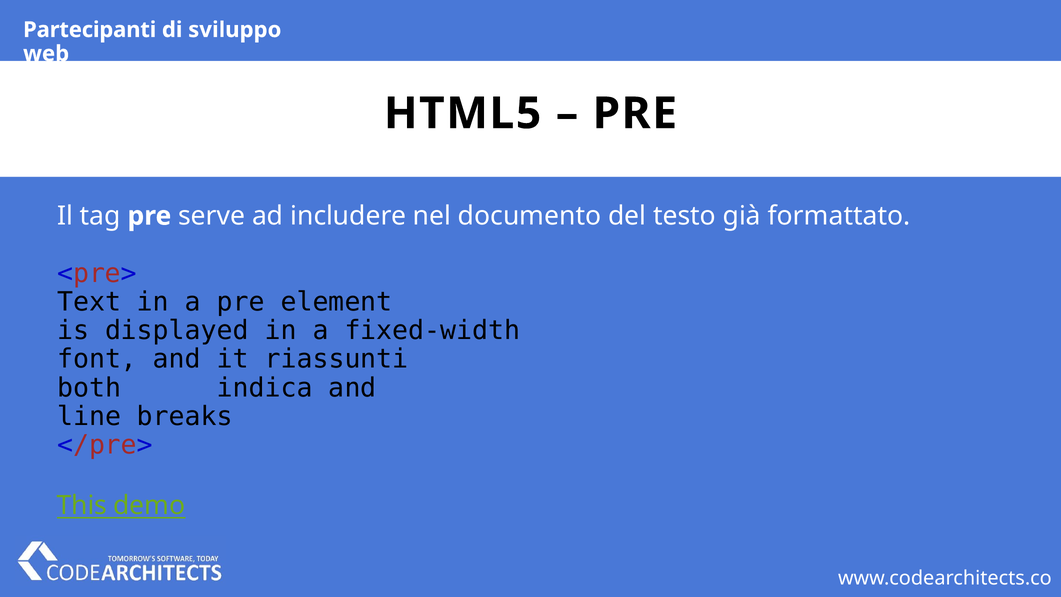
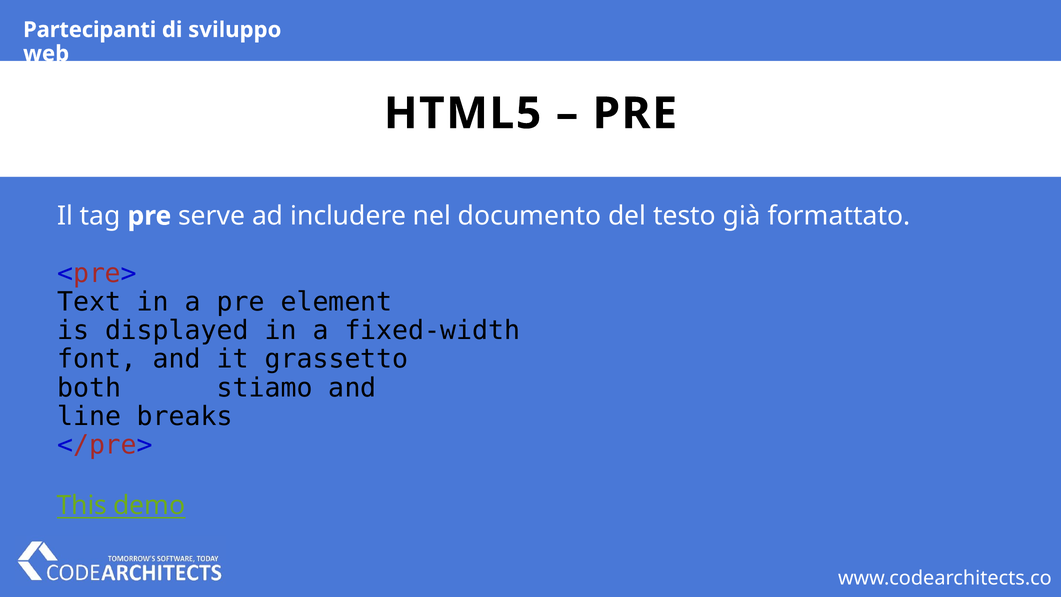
riassunti: riassunti -> grassetto (337, 359)
indica: indica -> stiamo (265, 388)
